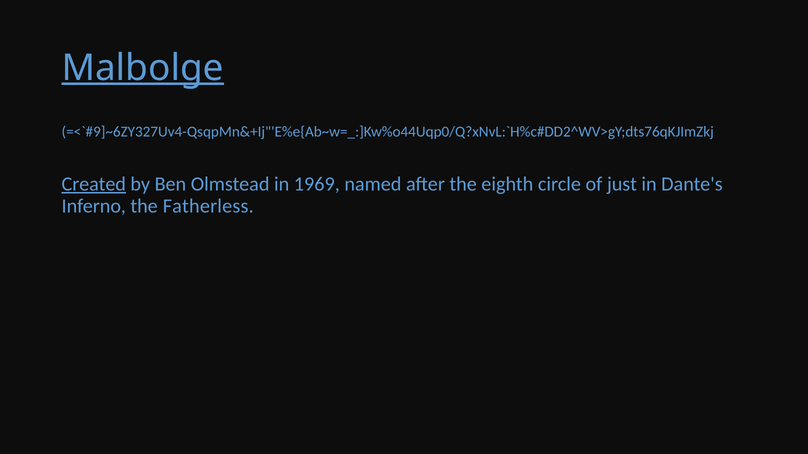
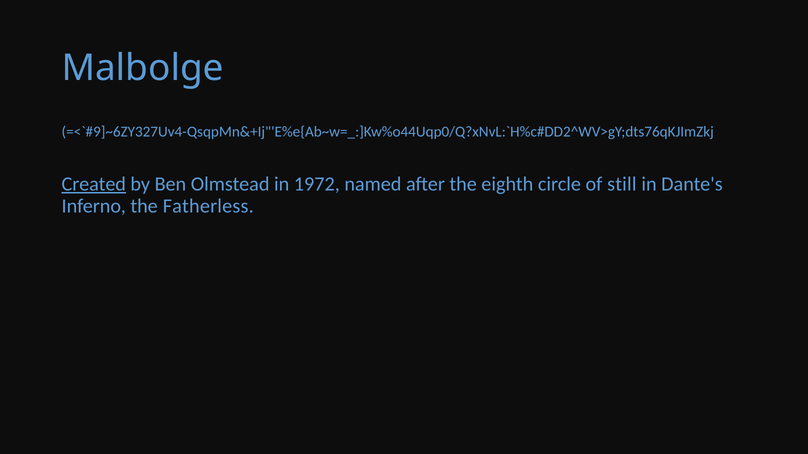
Malbolge underline: present -> none (143, 68)
1969: 1969 -> 1972 (317, 184)
just: just -> still (622, 184)
